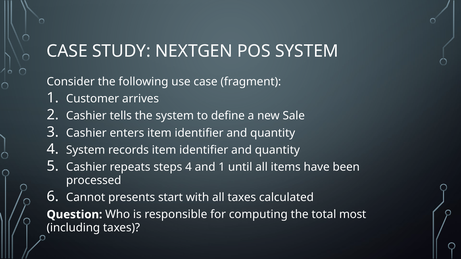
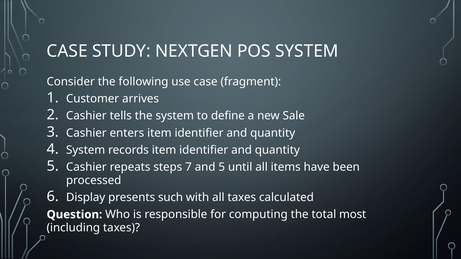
steps 4: 4 -> 7 (189, 167)
and 1: 1 -> 5 (222, 167)
Cannot: Cannot -> Display (86, 198)
start: start -> such (171, 198)
